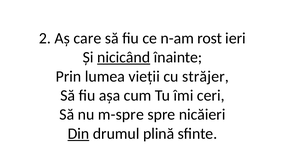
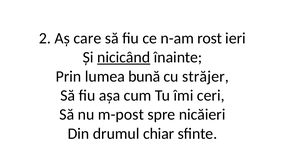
vieții: vieții -> bună (144, 76)
m-spre: m-spre -> m-post (121, 114)
Din underline: present -> none (78, 133)
plină: plină -> chiar (159, 133)
